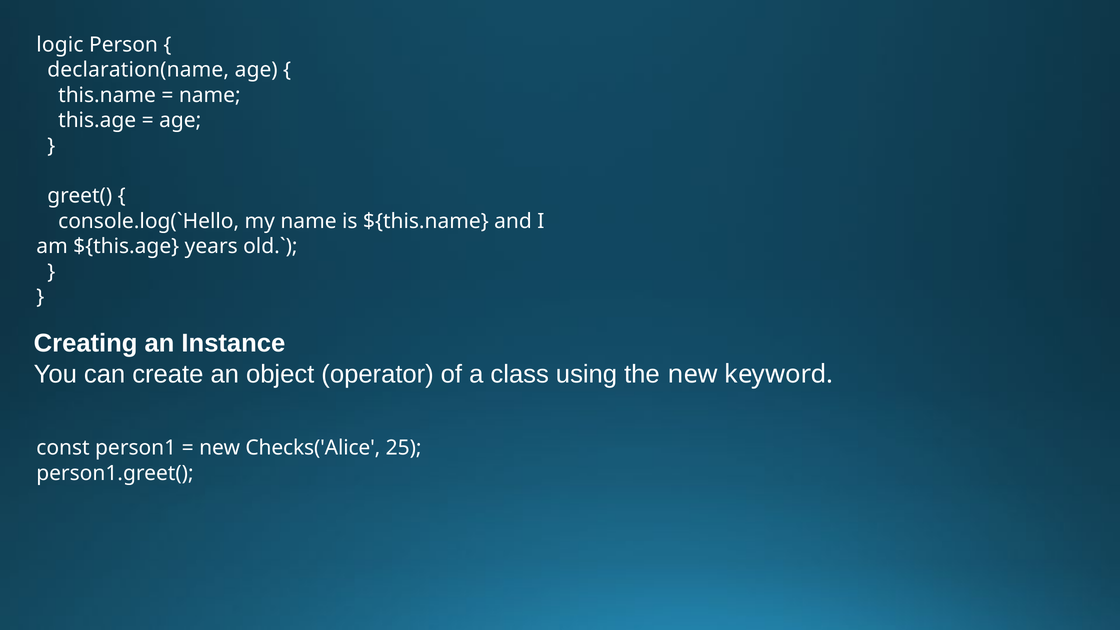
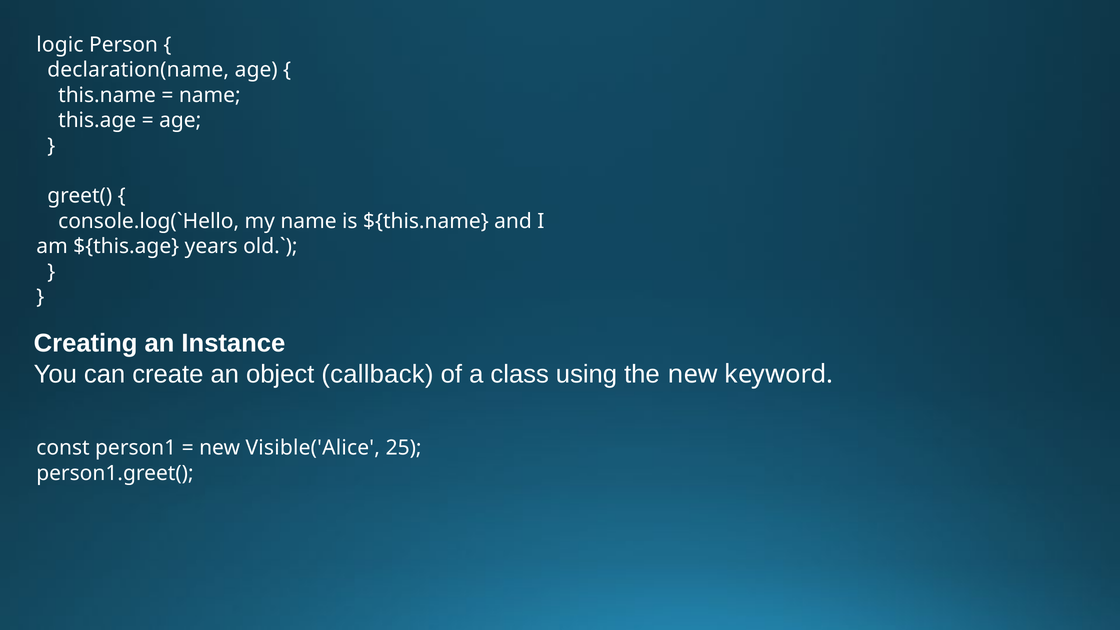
operator: operator -> callback (377, 374)
Checks('Alice: Checks('Alice -> Visible('Alice (313, 448)
